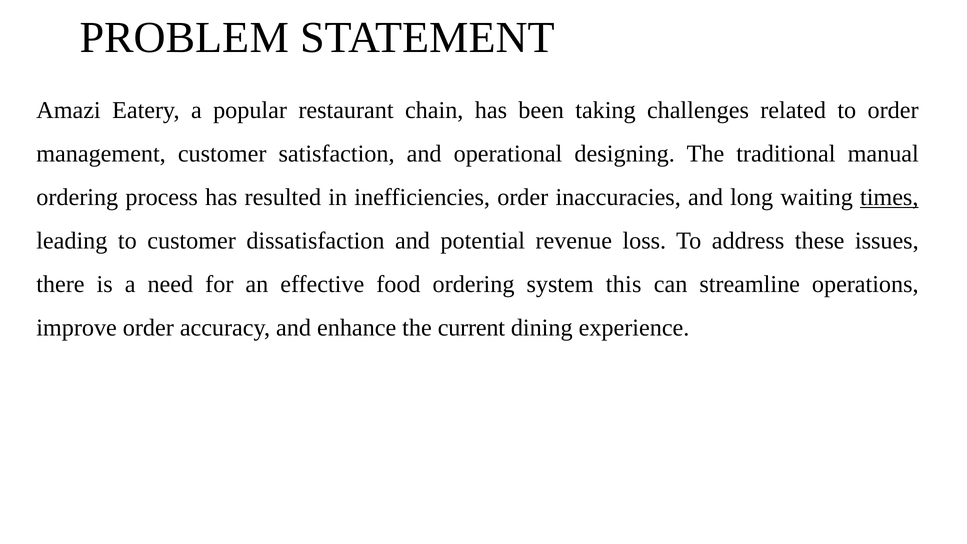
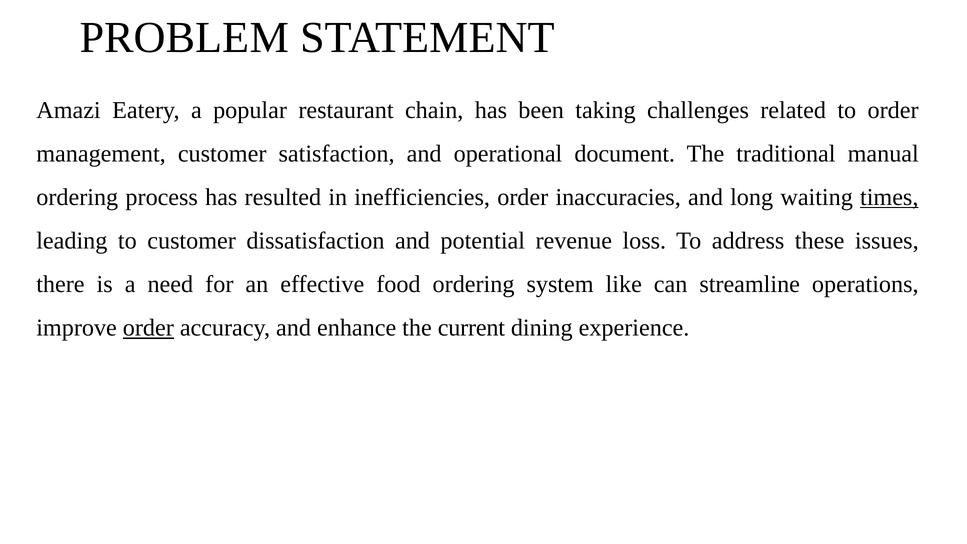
designing: designing -> document (625, 154)
this: this -> like (624, 284)
order underline: none -> present (148, 328)
